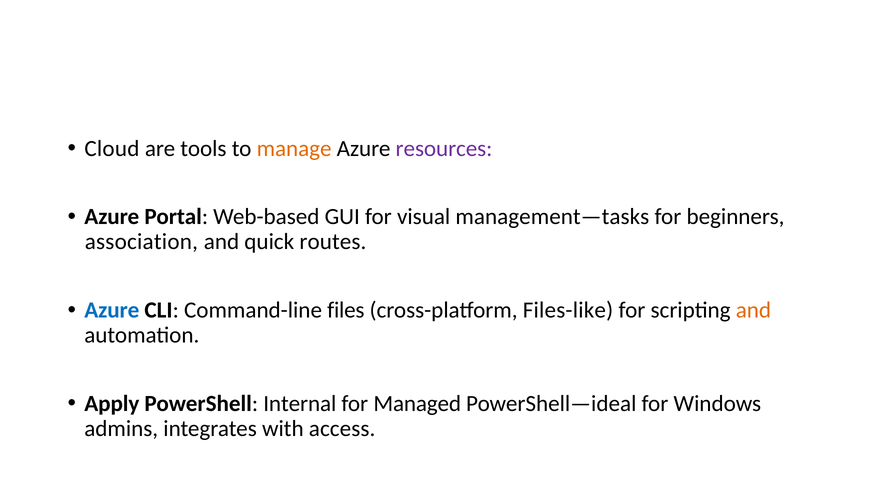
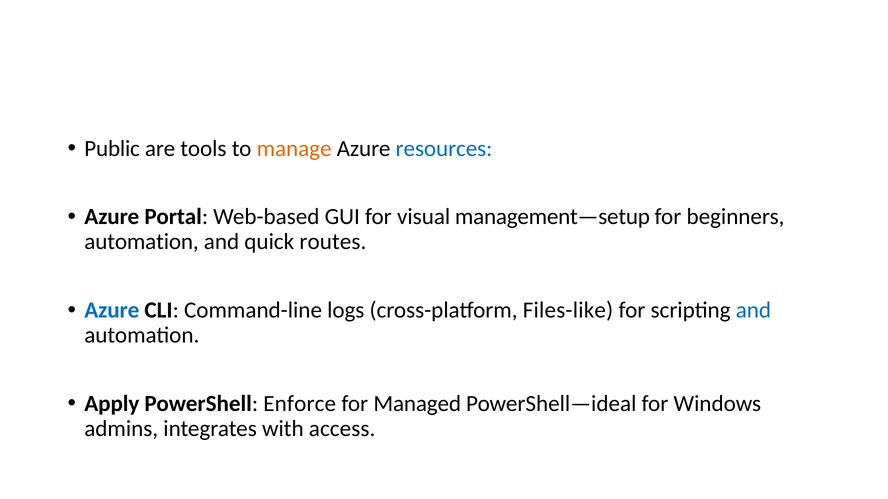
Cloud: Cloud -> Public (112, 149)
resources colour: purple -> blue (444, 149)
management—tasks: management—tasks -> management—setup (552, 217)
association: association -> automation (142, 242)
files: files -> logs (346, 310)
and colour: orange -> blue (753, 310)
Internal: Internal -> Enforce (300, 404)
